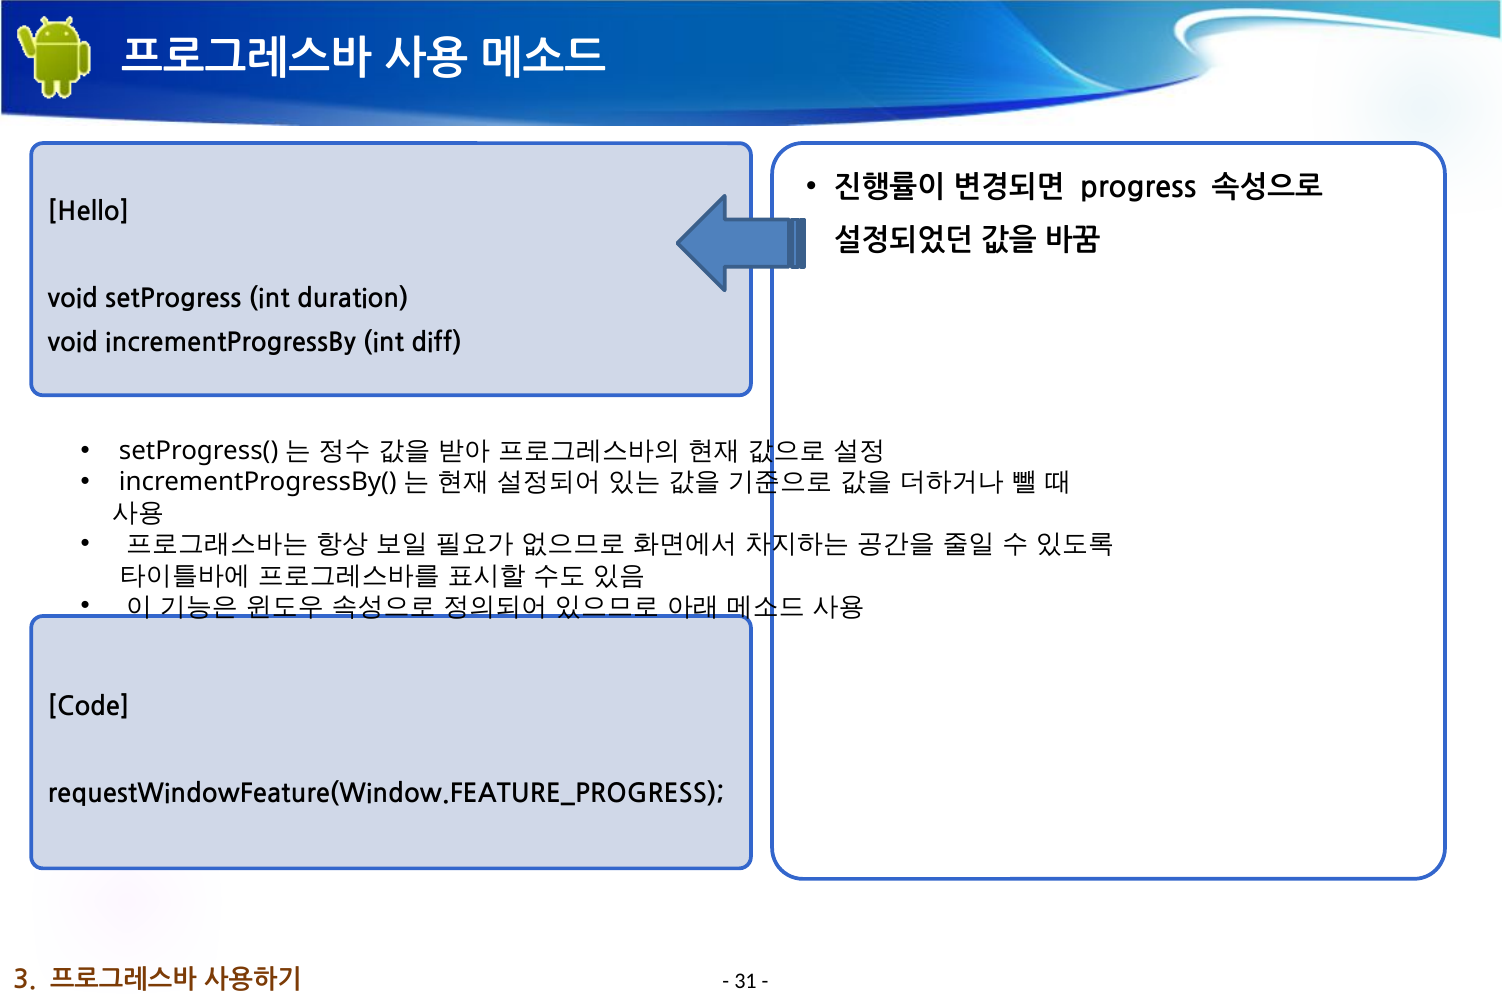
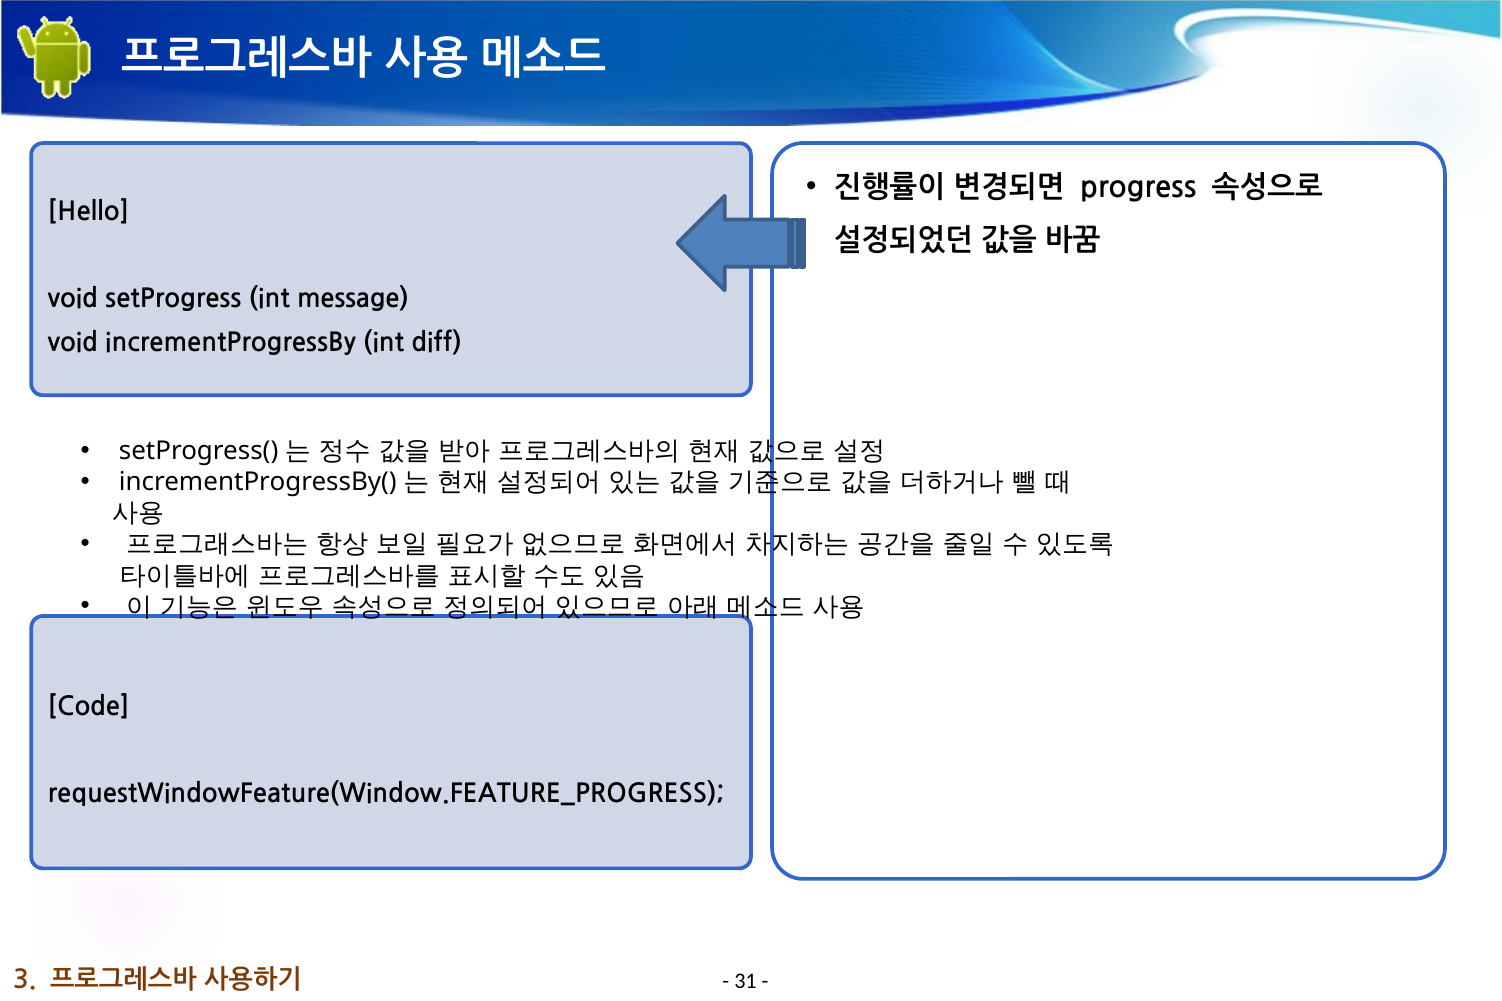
duration: duration -> message (353, 299)
